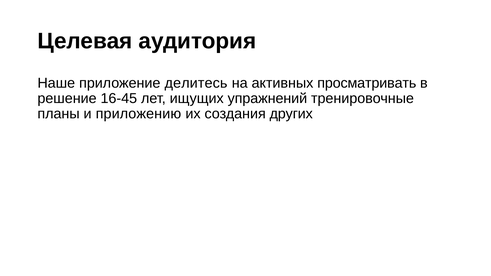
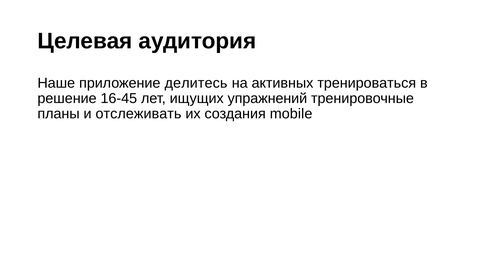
просматривать: просматривать -> тренироваться (367, 83)
приложению: приложению -> отслеживать (138, 114)
других: других -> mobile (291, 114)
